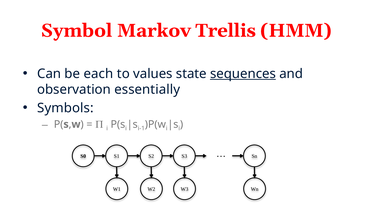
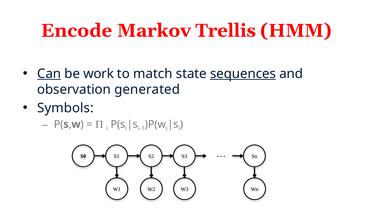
Symbol: Symbol -> Encode (77, 31)
Can underline: none -> present (49, 74)
each: each -> work (99, 74)
values: values -> match (153, 74)
essentially: essentially -> generated (147, 90)
